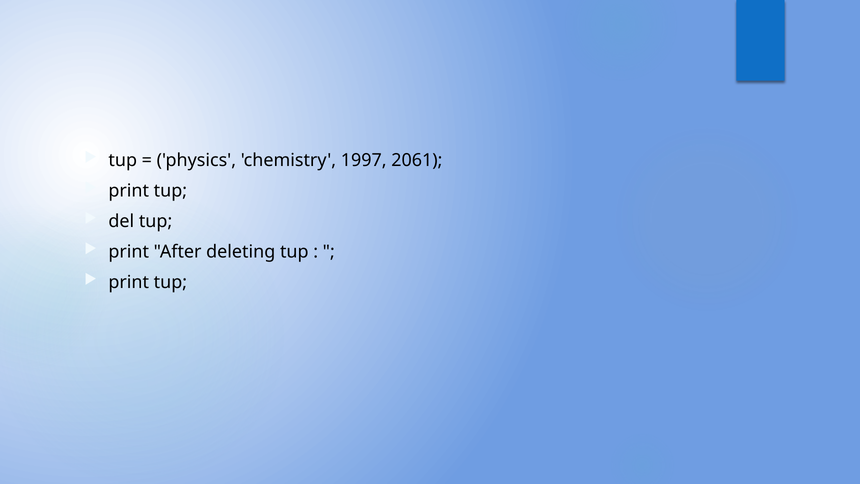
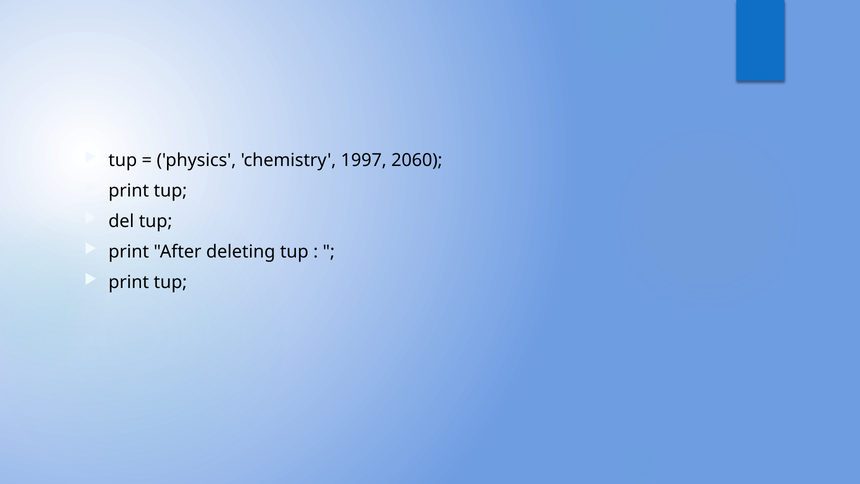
2061: 2061 -> 2060 (417, 160)
